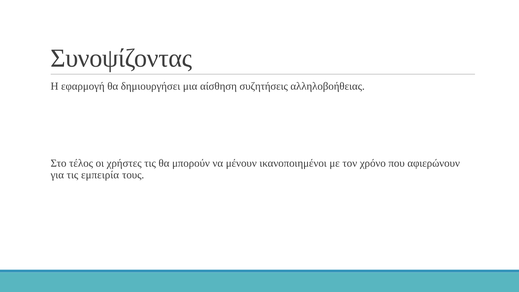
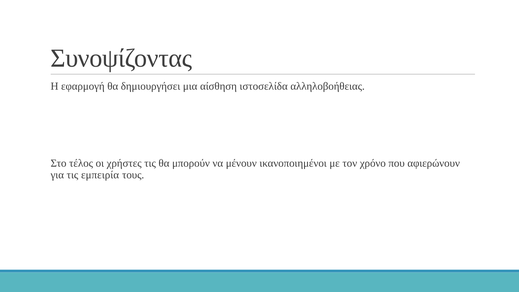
συζητήσεις: συζητήσεις -> ιστοσελίδα (264, 86)
